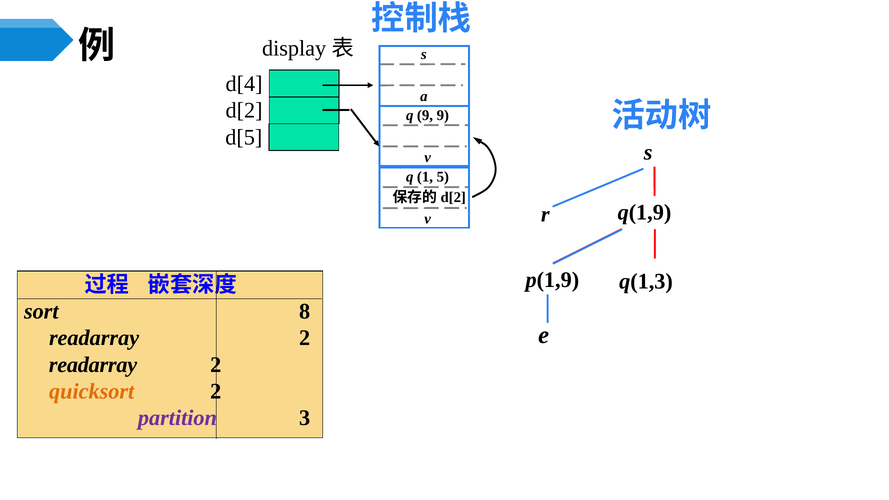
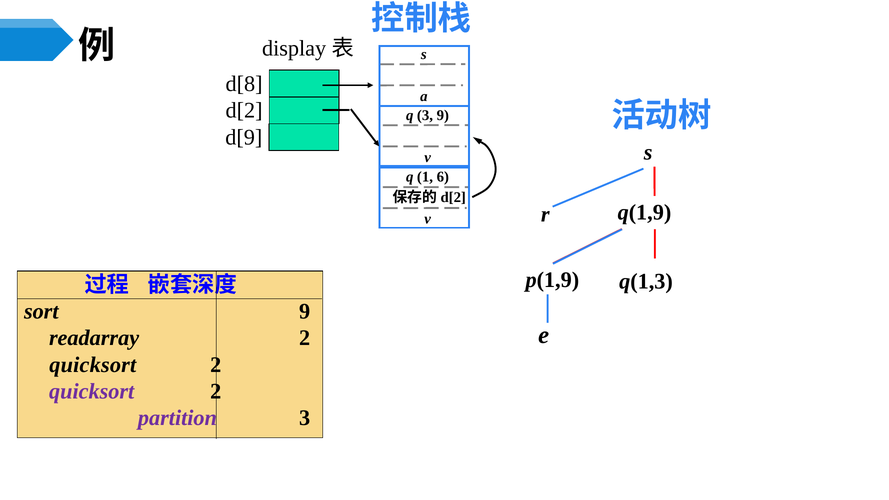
d[4: d[4 -> d[8 (244, 84)
q 9: 9 -> 3 (425, 115)
d[5: d[5 -> d[9 (244, 137)
5: 5 -> 6 (443, 177)
sort 8: 8 -> 9 (305, 311)
readarray: readarray -> quicksort (93, 365)
quicksort colour: orange -> purple (92, 391)
